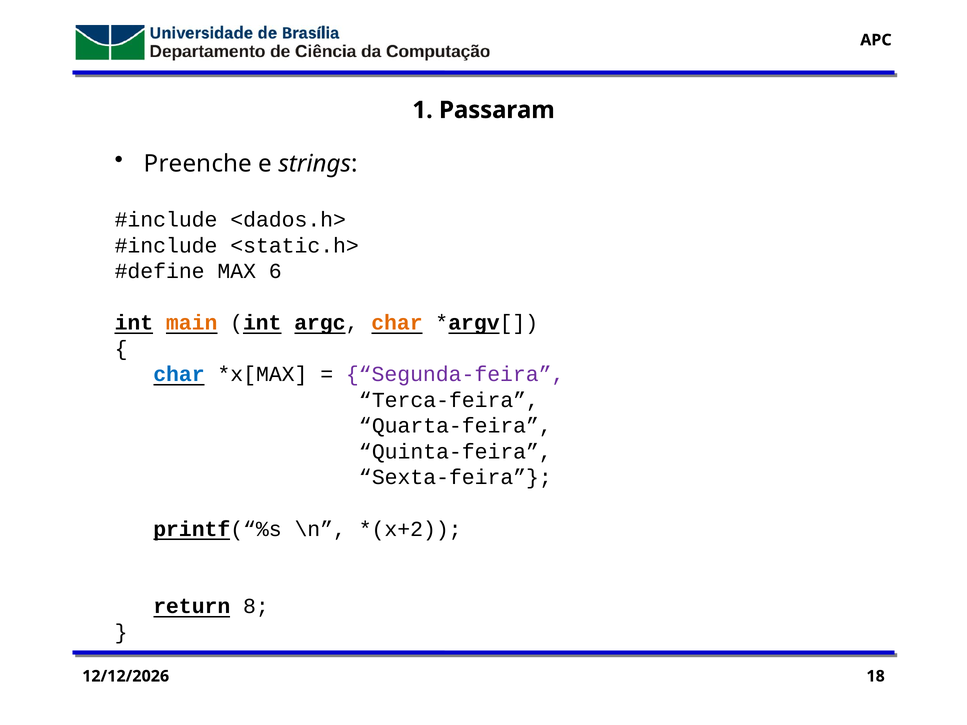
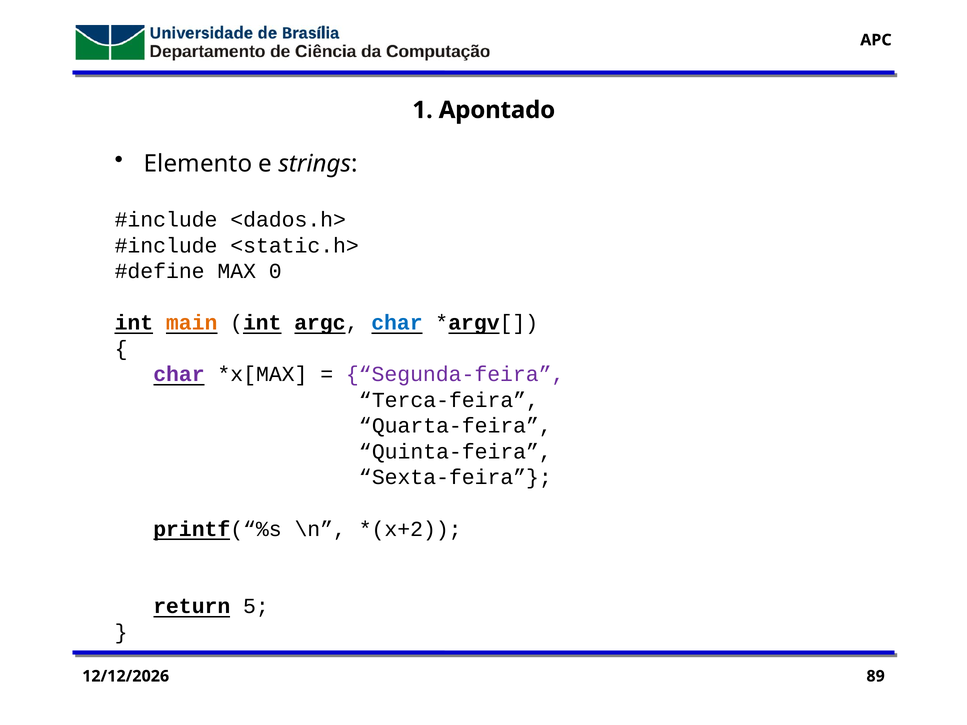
Passaram: Passaram -> Apontado (497, 110)
Preenche: Preenche -> Elemento (198, 164)
6: 6 -> 0 (275, 271)
char colour: orange -> blue (397, 323)
char colour: blue -> purple (179, 374)
8: 8 -> 5 (256, 606)
18: 18 -> 89 (876, 676)
